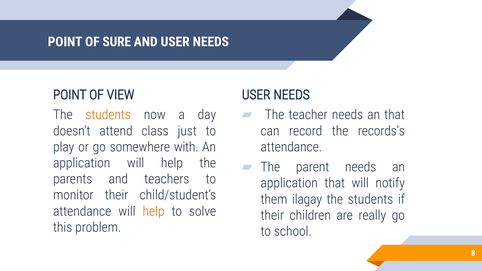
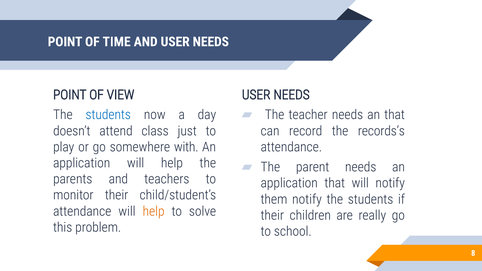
SURE: SURE -> TIME (117, 42)
students colour: orange -> blue (108, 115)
them ilagay: ilagay -> notify (307, 199)
